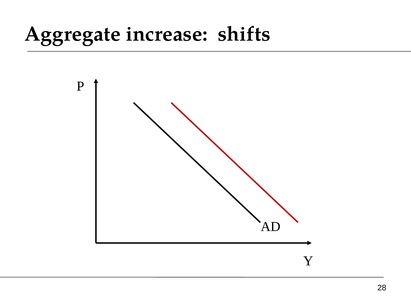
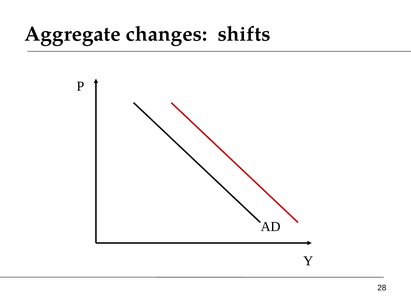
increase: increase -> changes (167, 34)
